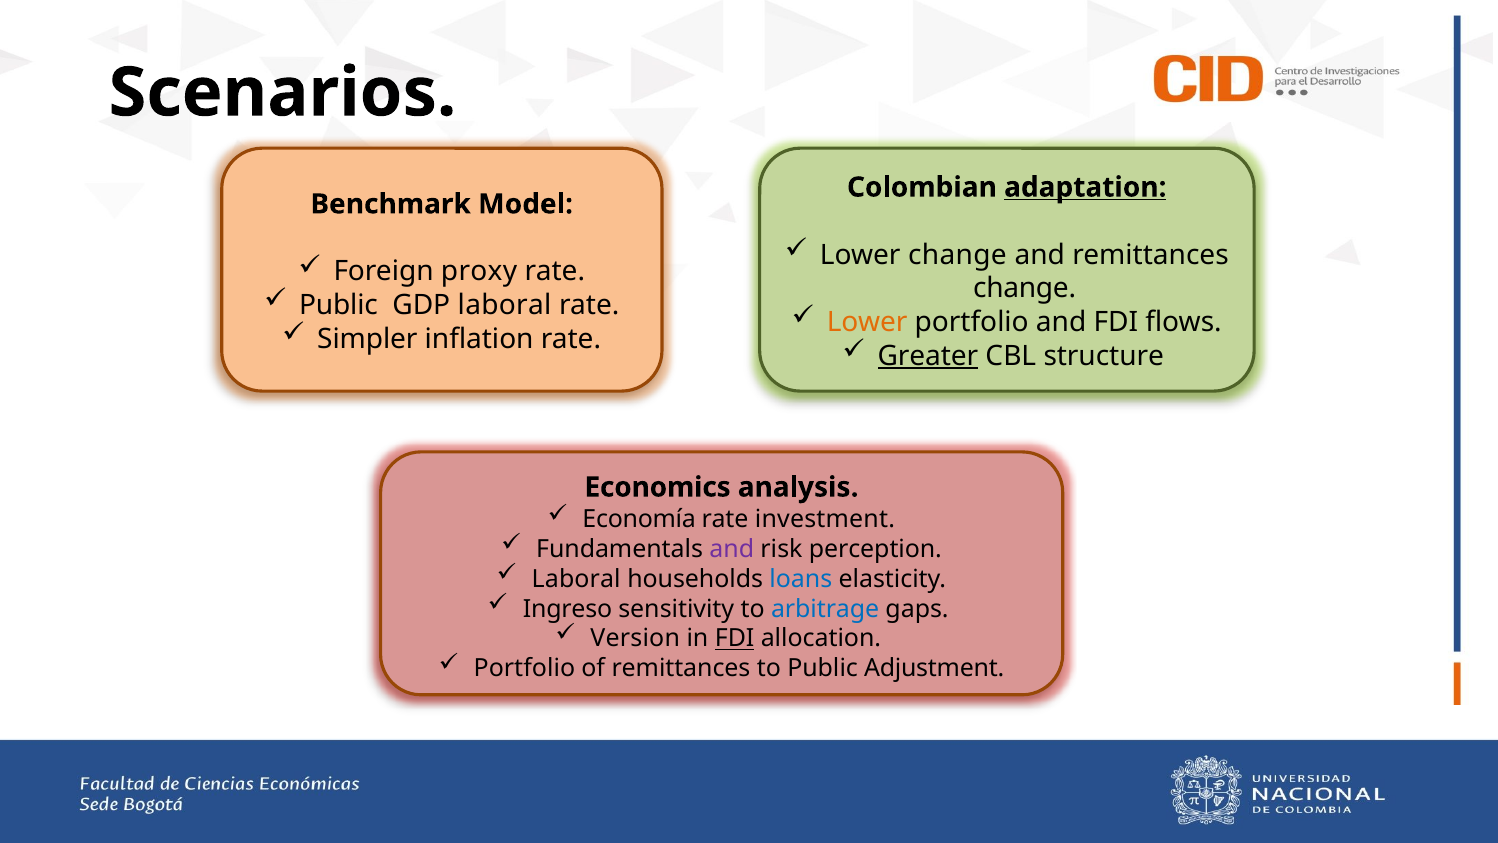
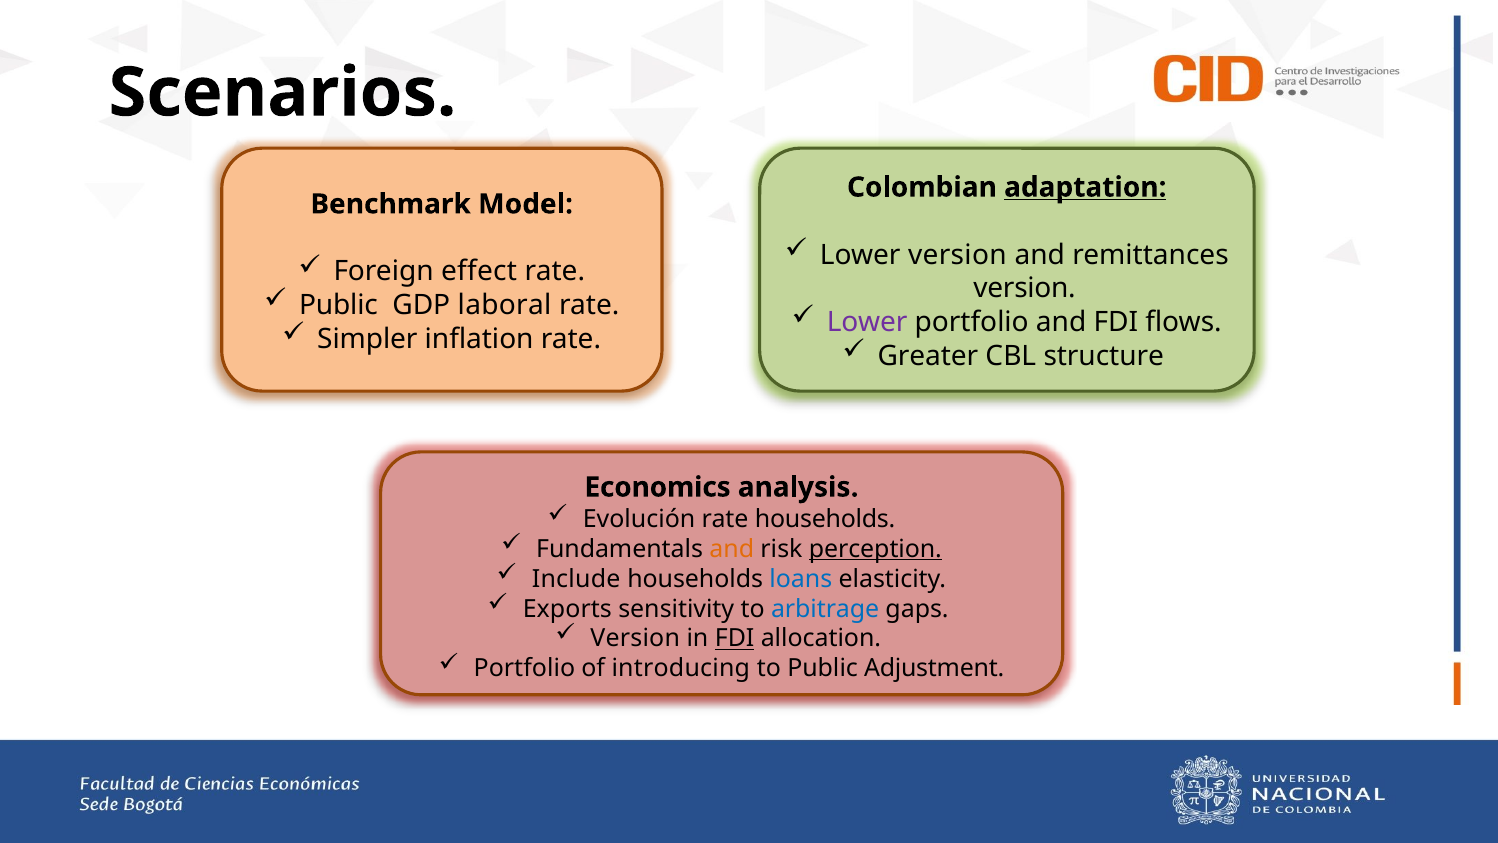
Lower change: change -> version (957, 255)
proxy: proxy -> effect (479, 271)
change: change -> version (1025, 288)
Lower colour: orange -> purple (867, 322)
Greater underline: present -> none (928, 356)
Economía: Economía -> Evolución (639, 519)
rate investment: investment -> households (825, 519)
and colour: purple -> orange (732, 549)
perception underline: none -> present (875, 549)
Laboral: Laboral -> Include (576, 579)
Ingreso: Ingreso -> Exports (567, 608)
of remittances: remittances -> introducing (681, 668)
